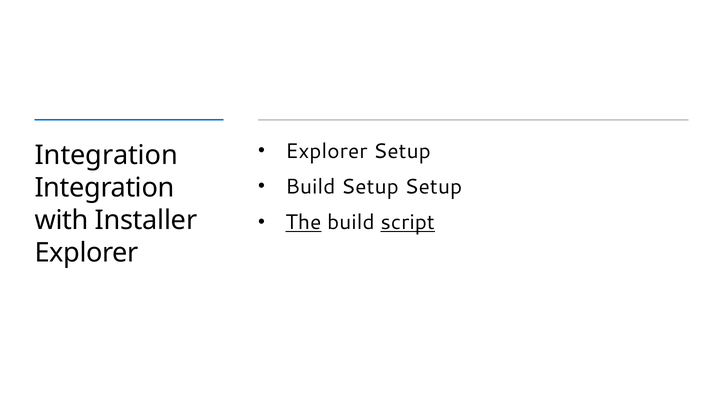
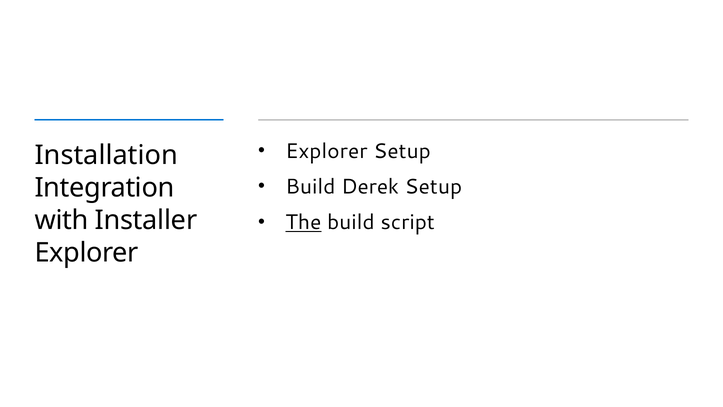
Integration: Integration -> Installation (106, 155)
Build Setup: Setup -> Derek (370, 187)
script underline: present -> none (408, 222)
